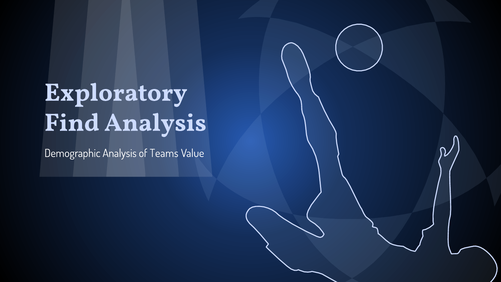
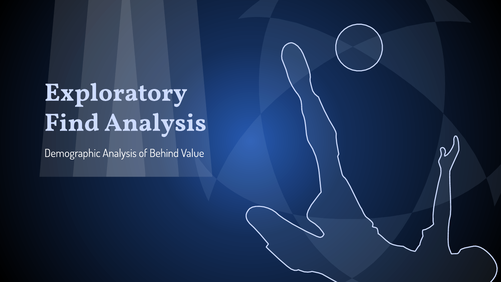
Teams: Teams -> Behind (164, 153)
